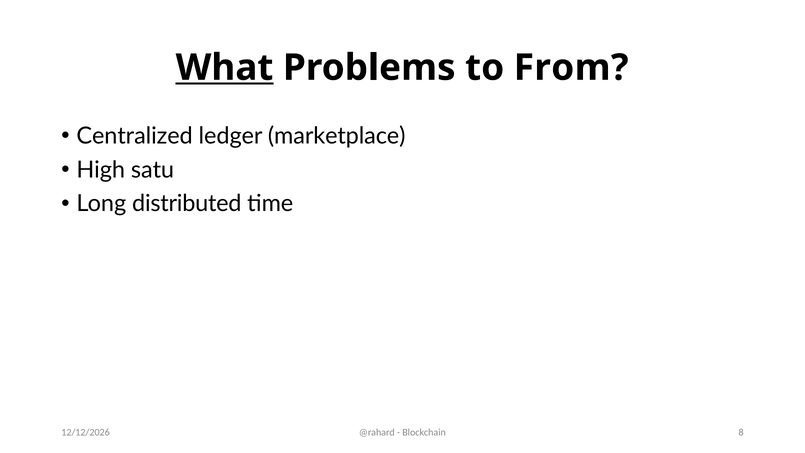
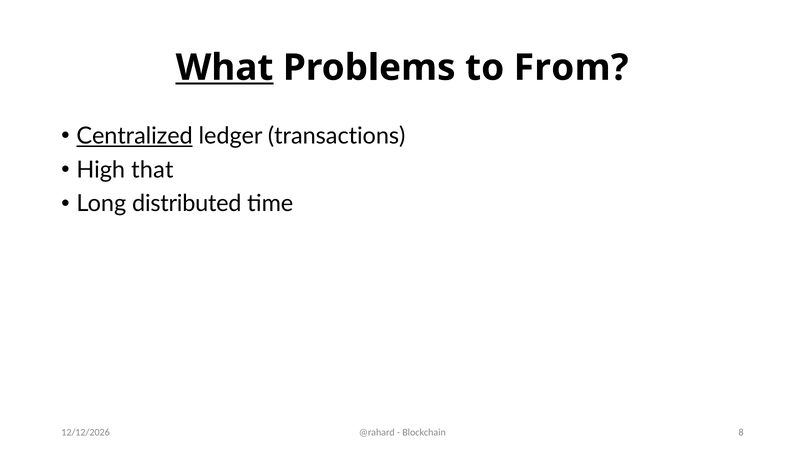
Centralized underline: none -> present (135, 136)
marketplace: marketplace -> transactions (337, 136)
satu: satu -> that (152, 170)
